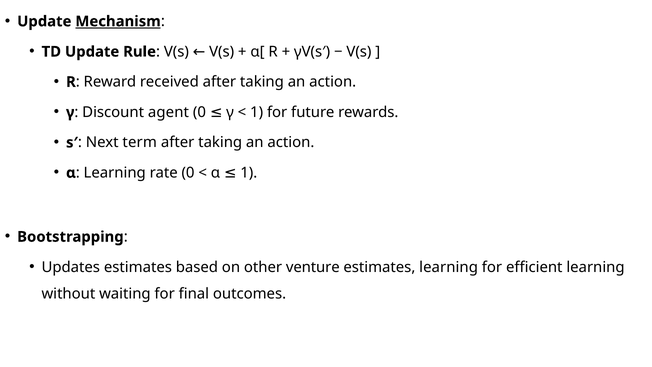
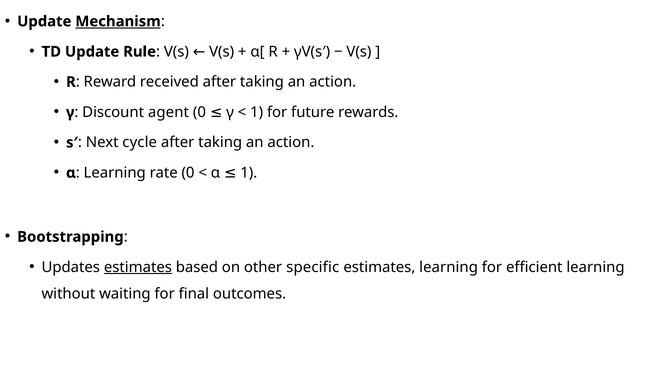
term: term -> cycle (140, 142)
estimates underline: none -> present (138, 267)
venture: venture -> specific (313, 267)
